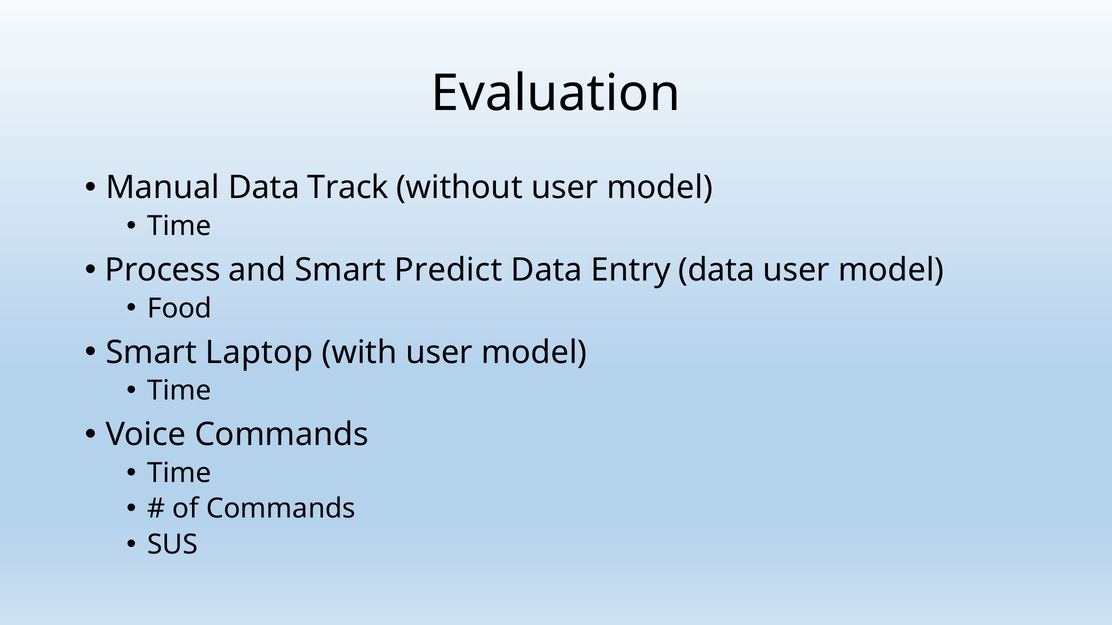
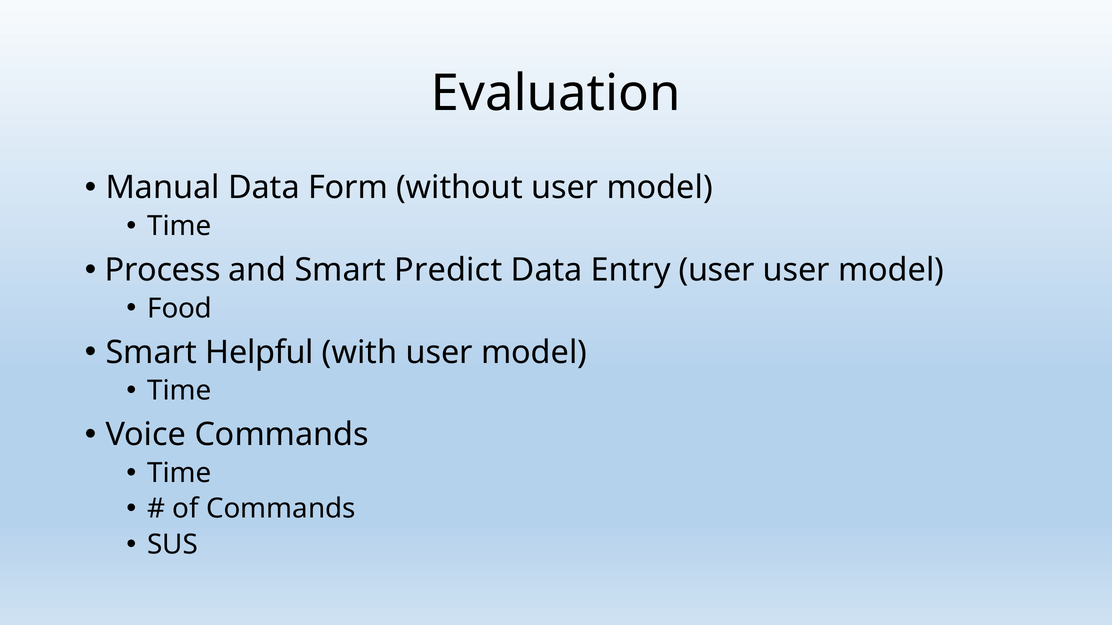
Track: Track -> Form (348, 188)
Entry data: data -> user (717, 270)
Laptop: Laptop -> Helpful (260, 353)
